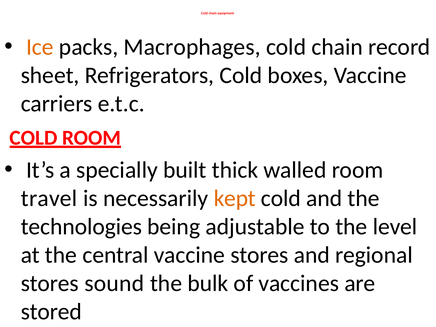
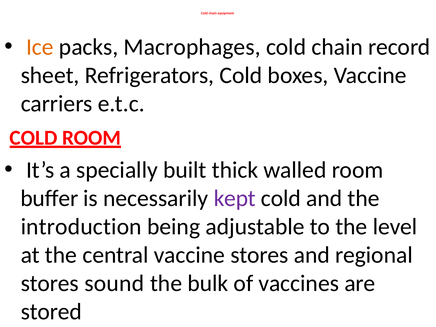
travel: travel -> buffer (49, 198)
kept colour: orange -> purple (235, 198)
technologies: technologies -> introduction (81, 227)
